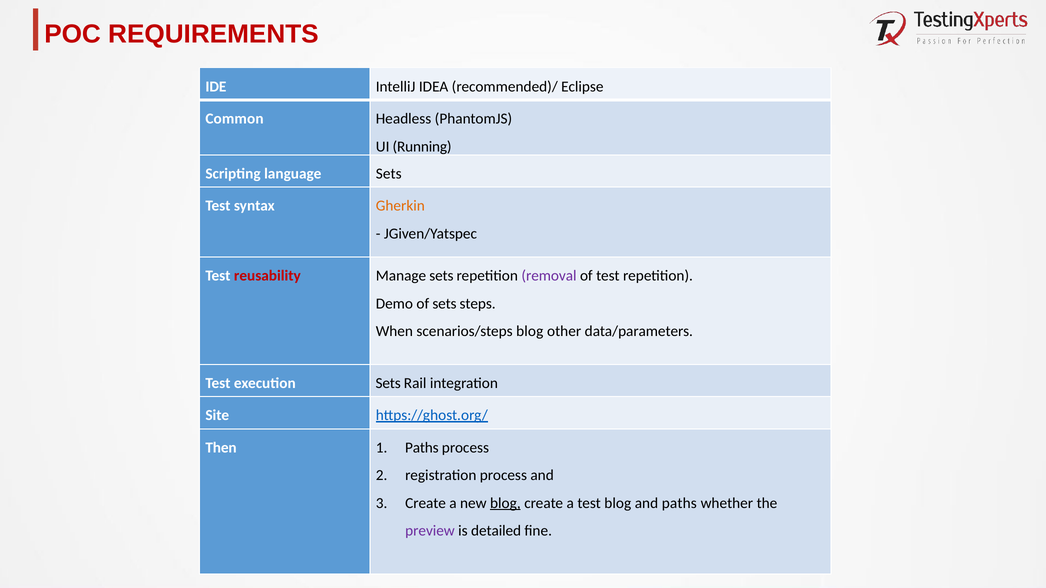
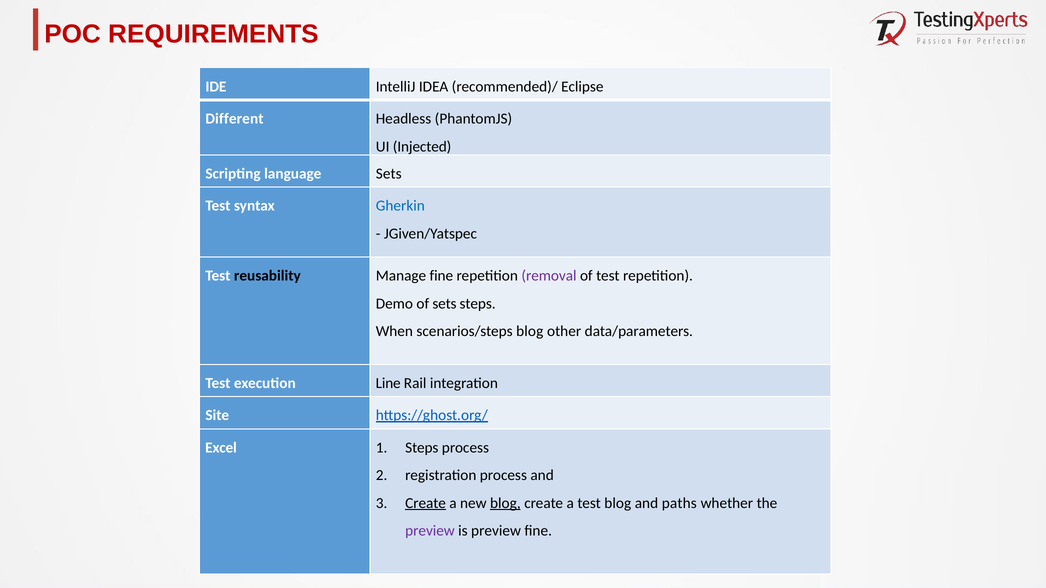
Common: Common -> Different (234, 119)
Running: Running -> Injected (422, 147)
Gherkin colour: orange -> blue (400, 206)
reusability colour: red -> black (267, 276)
Manage sets: sets -> fine (441, 276)
execution Sets: Sets -> Line (388, 383)
Then: Then -> Excel (221, 448)
Paths: Paths -> Steps (422, 448)
Create underline: none -> present (426, 503)
is detailed: detailed -> preview (496, 531)
